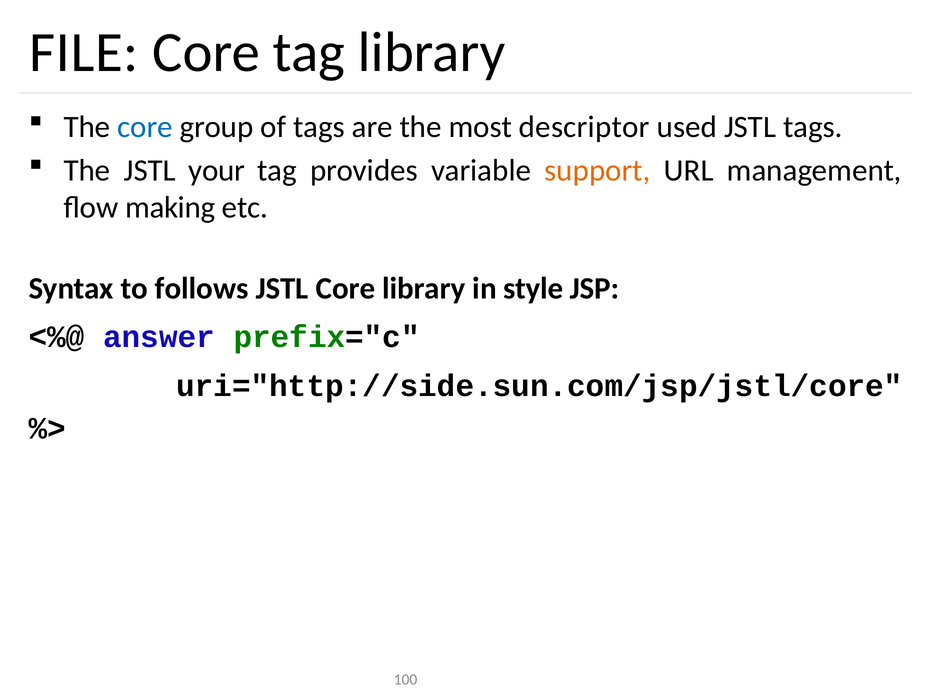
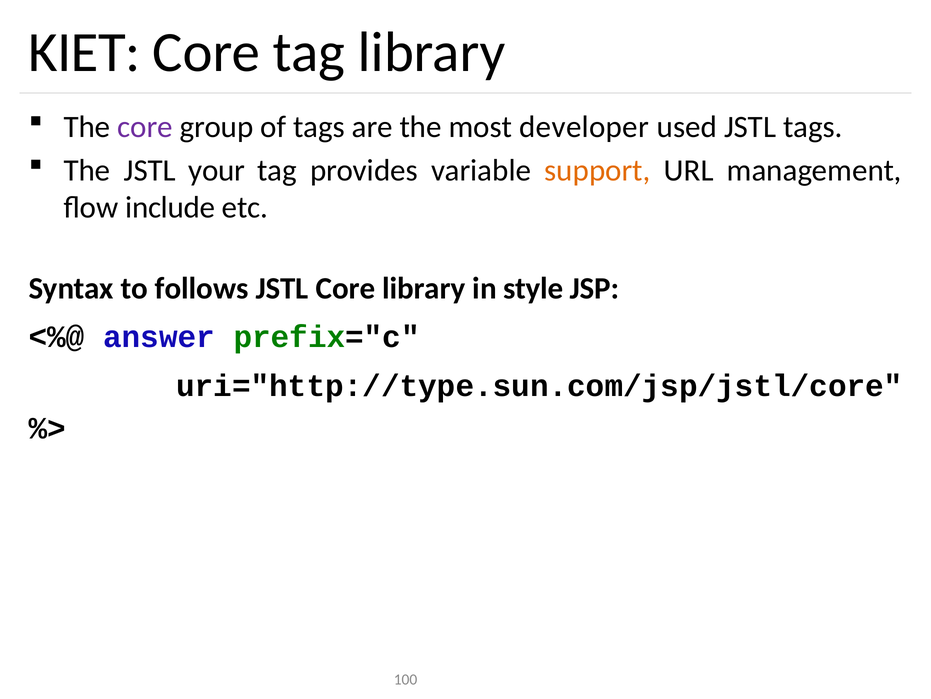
FILE: FILE -> KIET (84, 53)
core colour: blue -> purple (145, 127)
descriptor: descriptor -> developer (584, 127)
making: making -> include (170, 208)
uri="http://side.sun.com/jsp/jstl/core: uri="http://side.sun.com/jsp/jstl/core -> uri="http://type.sun.com/jsp/jstl/core (539, 385)
